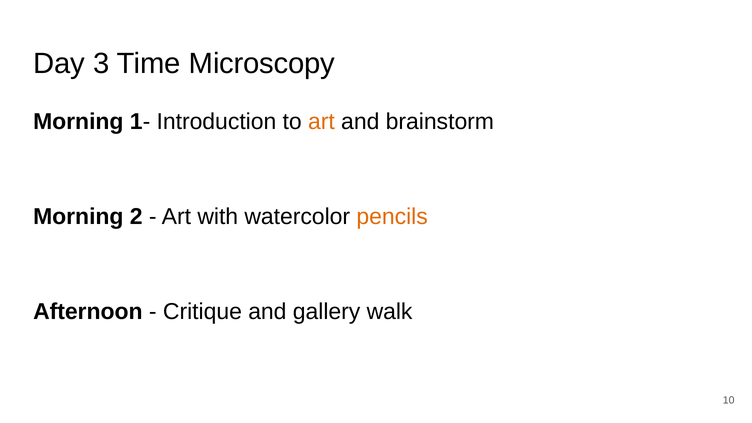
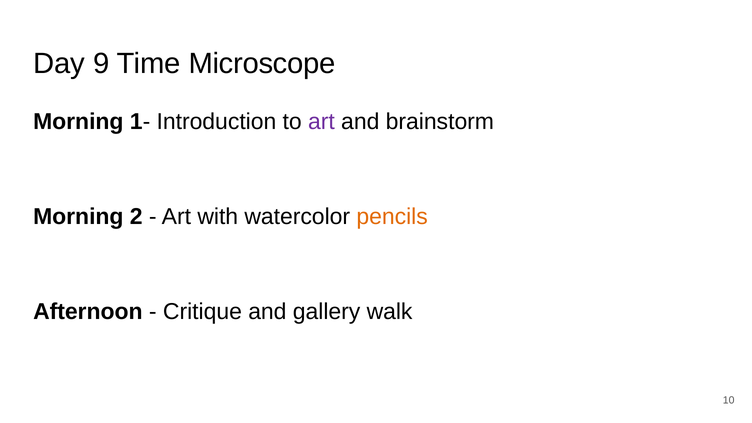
3: 3 -> 9 (101, 64)
Microscopy: Microscopy -> Microscope (262, 64)
art colour: orange -> purple (321, 122)
